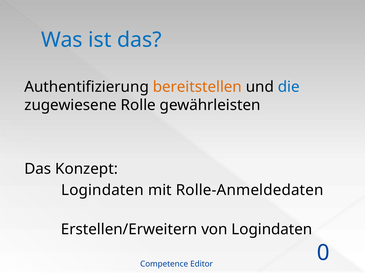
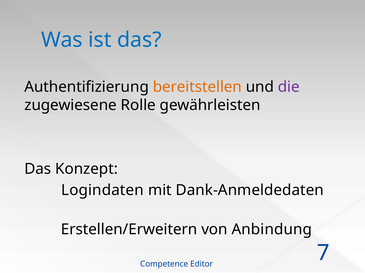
die colour: blue -> purple (289, 87)
Rolle-Anmeldedaten: Rolle-Anmeldedaten -> Dank-Anmeldedaten (250, 191)
von Logindaten: Logindaten -> Anbindung (272, 230)
0: 0 -> 7 (323, 253)
